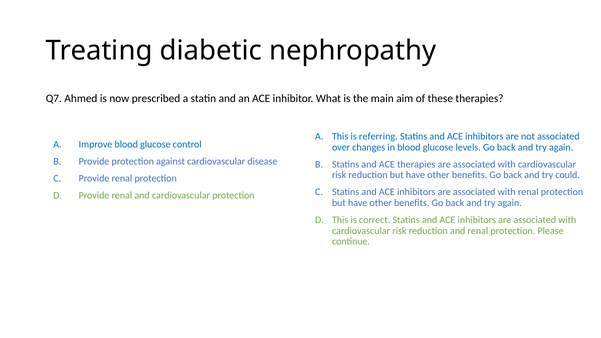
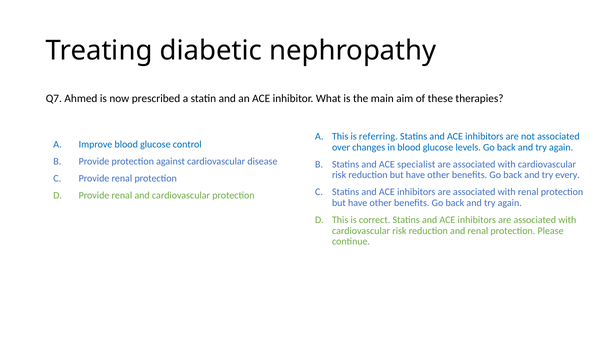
ACE therapies: therapies -> specialist (416, 164)
could: could -> every (568, 175)
